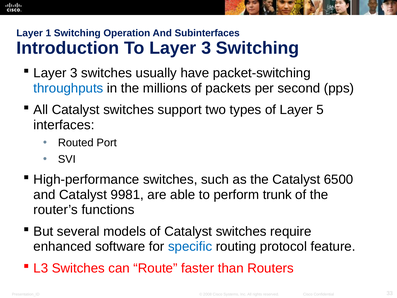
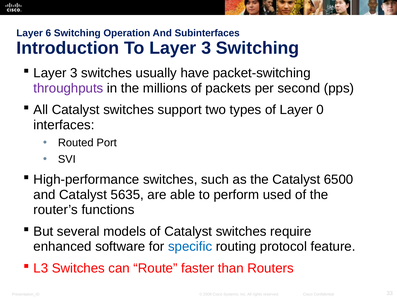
1: 1 -> 6 (48, 33)
throughputs colour: blue -> purple (68, 88)
5: 5 -> 0 (320, 110)
9981: 9981 -> 5635 (127, 195)
trunk: trunk -> used (277, 195)
